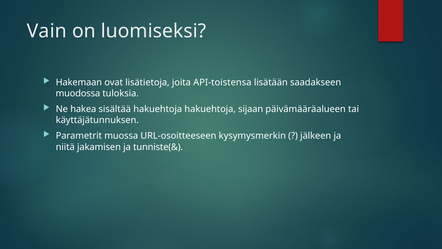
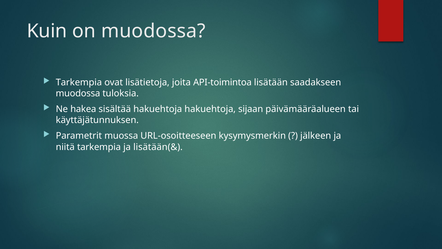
Vain: Vain -> Kuin (47, 31)
on luomiseksi: luomiseksi -> muodossa (153, 31)
Hakemaan: Hakemaan -> Tarkempia (79, 82)
API-toistensa: API-toistensa -> API-toimintoa (222, 82)
niitä jakamisen: jakamisen -> tarkempia (99, 147)
tunniste(&: tunniste(& -> lisätään(& (158, 147)
